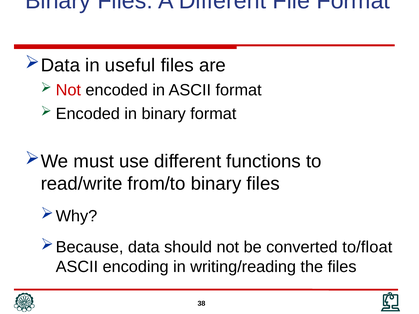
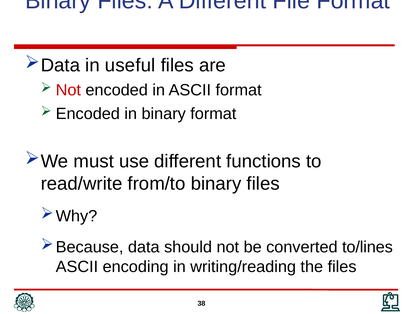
to/float: to/float -> to/lines (367, 247)
